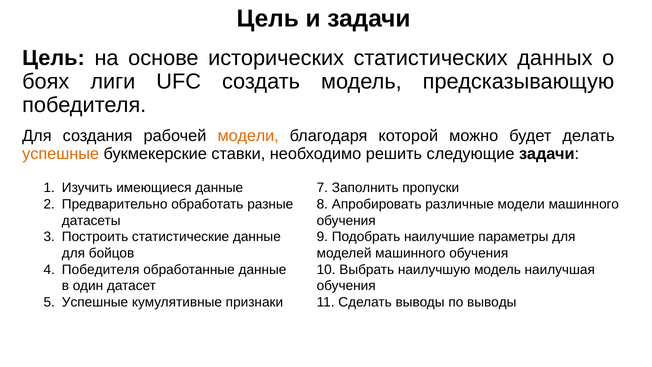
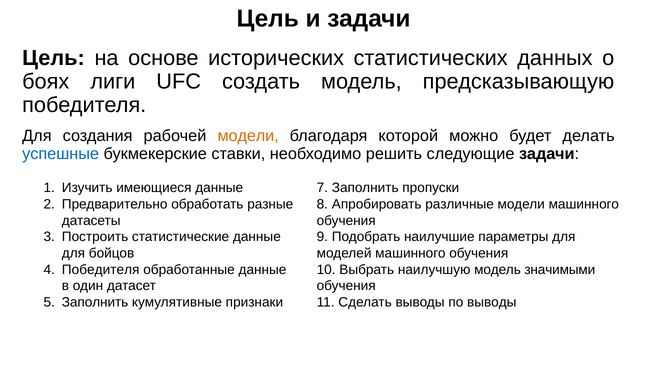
успешные colour: orange -> blue (61, 154)
наилучшая: наилучшая -> значимыми (560, 269)
Успешные: Успешные -> Заполнить (95, 302)
